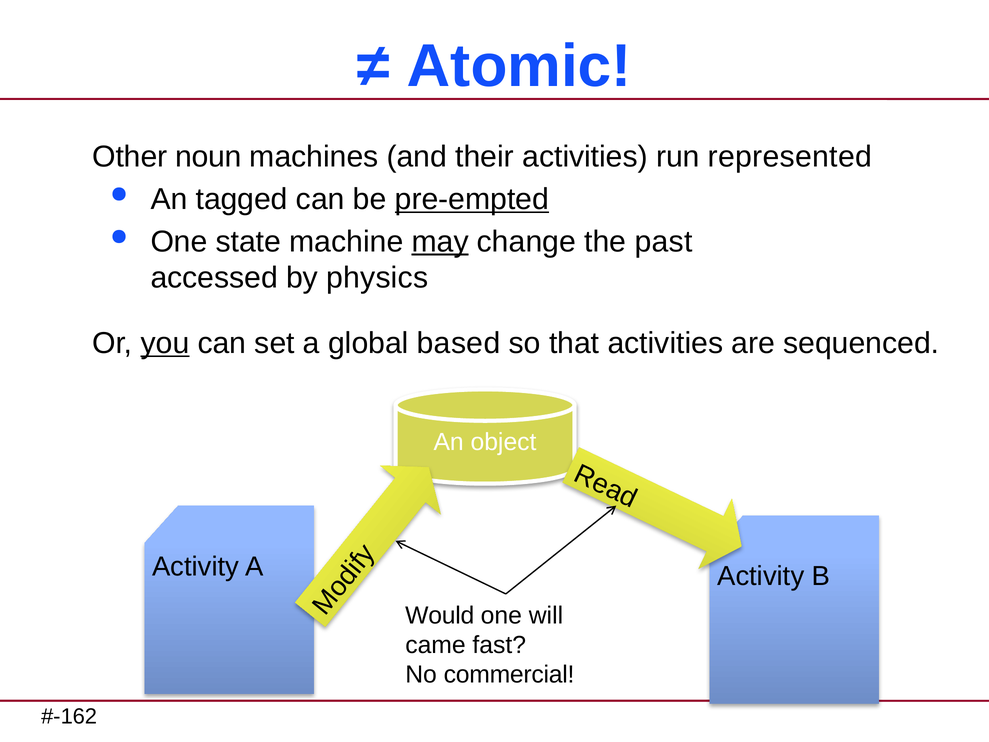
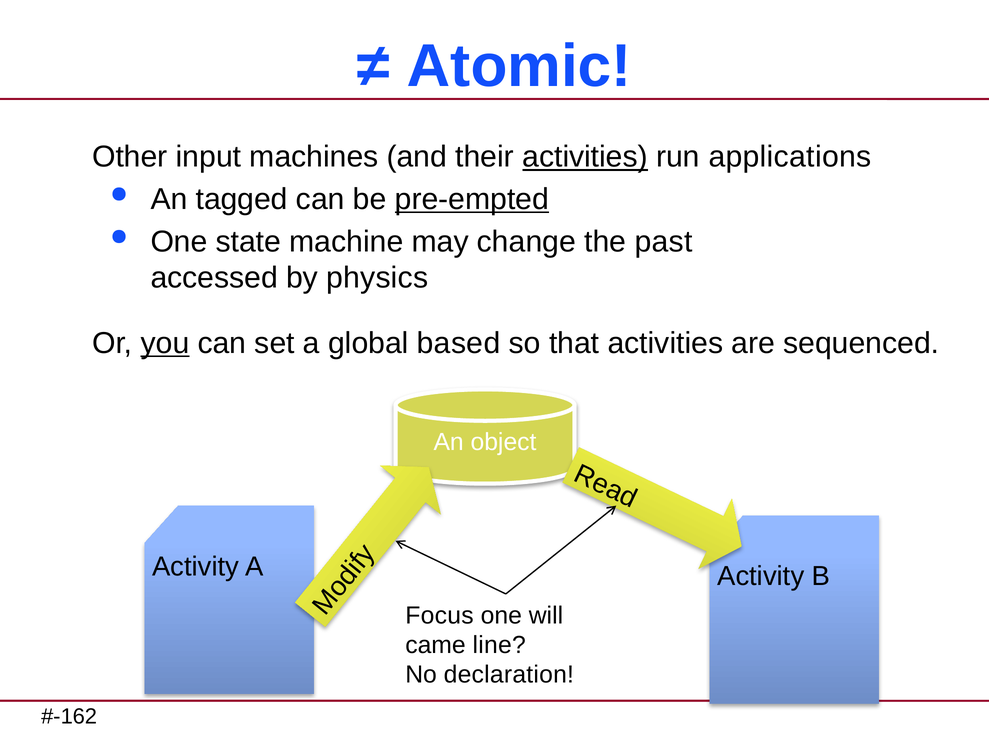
noun: noun -> input (208, 157)
activities underline: none -> present (585, 157)
represented: represented -> applications (790, 157)
may underline: present -> none (440, 241)
Would: Would -> Focus (439, 615)
fast: fast -> line (499, 645)
commercial: commercial -> declaration (509, 674)
